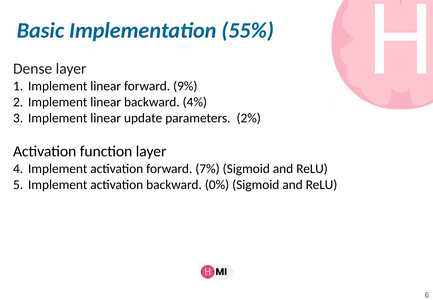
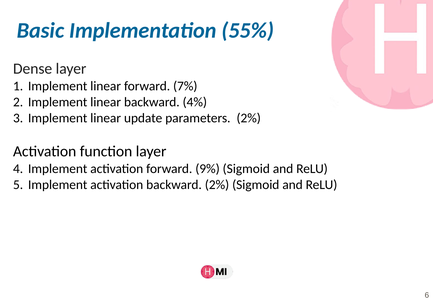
9%: 9% -> 7% (185, 86)
7%: 7% -> 9% (208, 169)
backward 0%: 0% -> 2% (217, 185)
